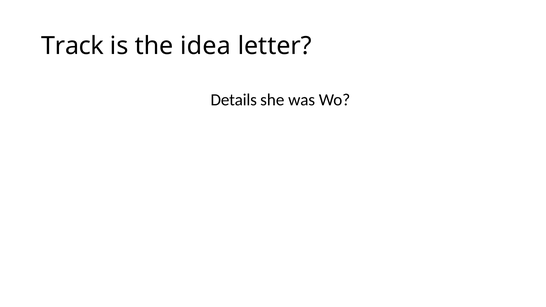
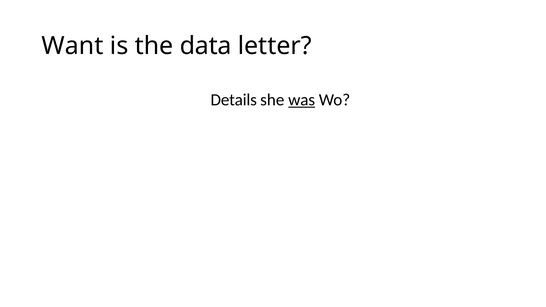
Track: Track -> Want (73, 46)
idea: idea -> data (206, 46)
was underline: none -> present (302, 100)
